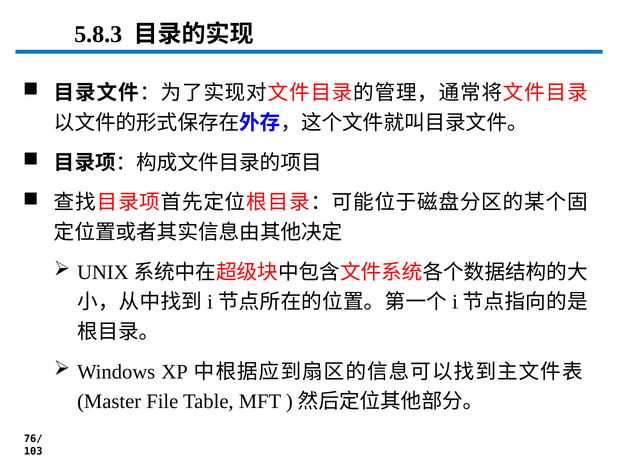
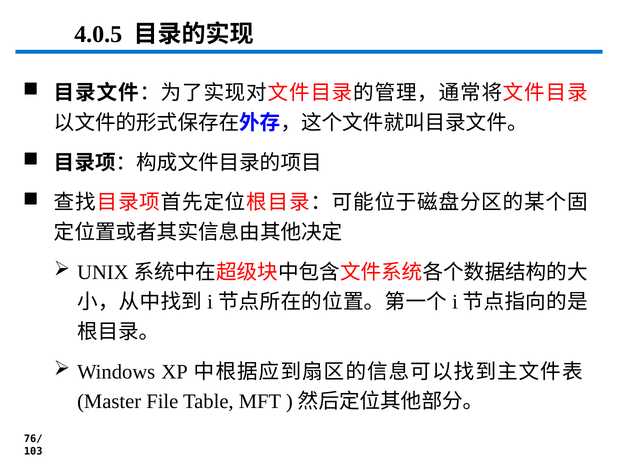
5.8.3: 5.8.3 -> 4.0.5 (98, 34)
